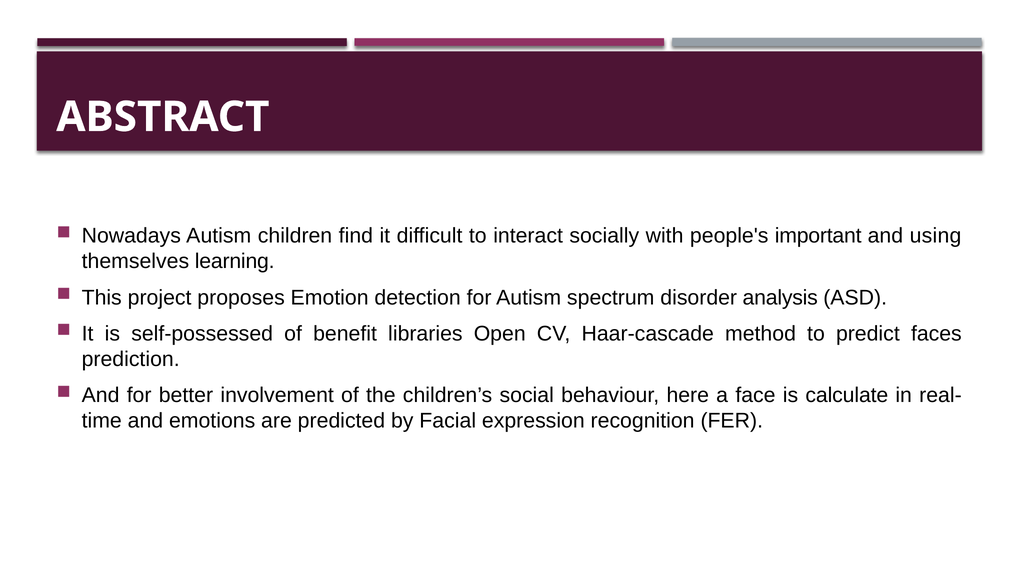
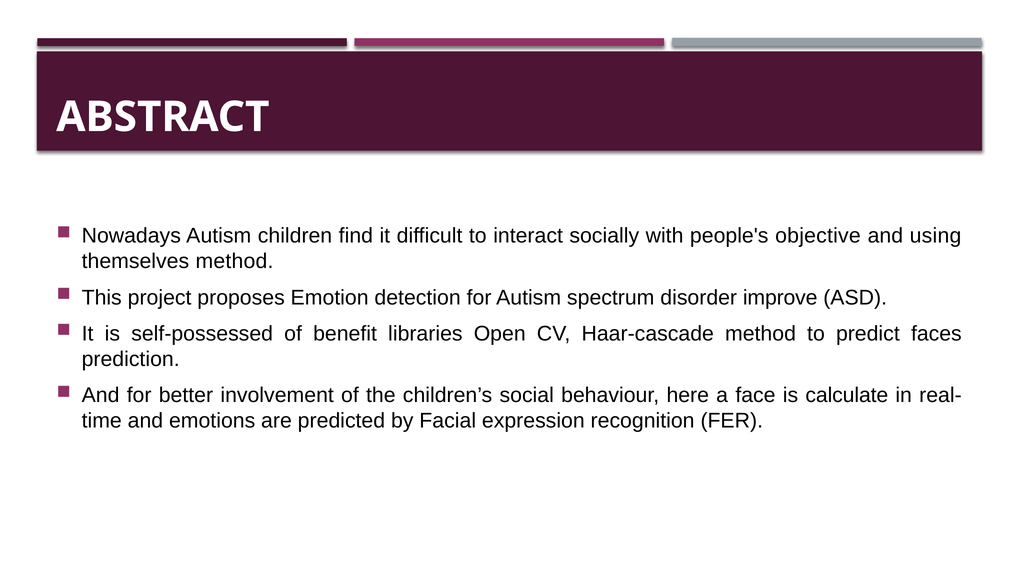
important: important -> objective (818, 236)
themselves learning: learning -> method (234, 262)
analysis: analysis -> improve (780, 298)
